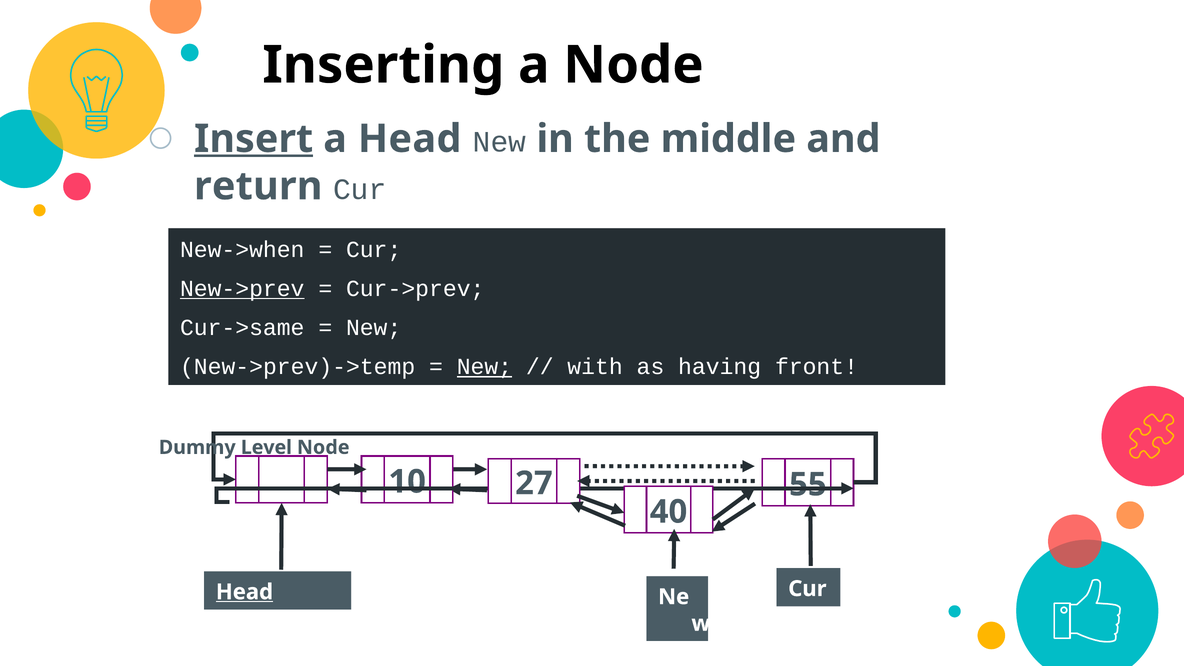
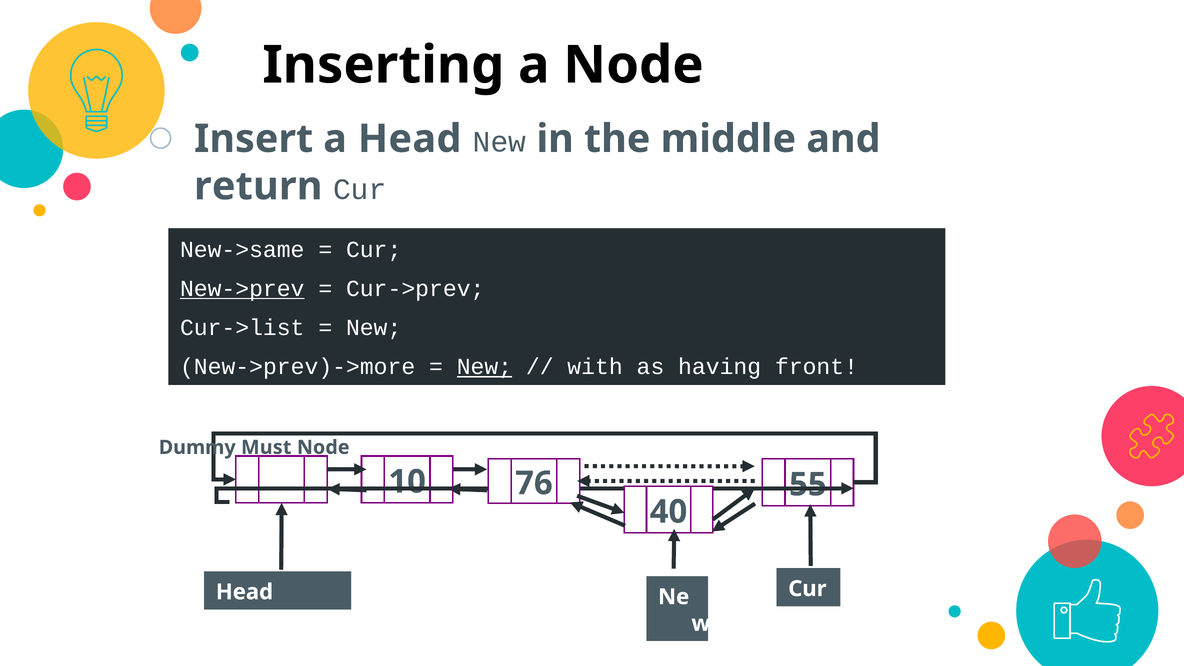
Insert underline: present -> none (254, 139)
New->when: New->when -> New->same (242, 249)
Cur->same: Cur->same -> Cur->list (242, 328)
New->prev)->temp: New->prev)->temp -> New->prev)->more (298, 367)
Level: Level -> Must (266, 447)
27: 27 -> 76 (534, 483)
Head underline: present -> none (244, 592)
